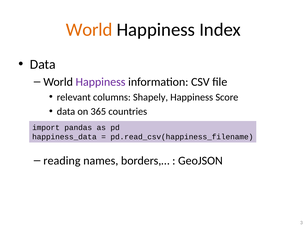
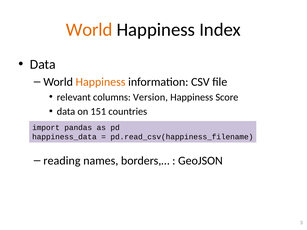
Happiness colour: purple -> orange (101, 82)
Shapely: Shapely -> Version (150, 97)
365: 365 -> 151 (98, 112)
